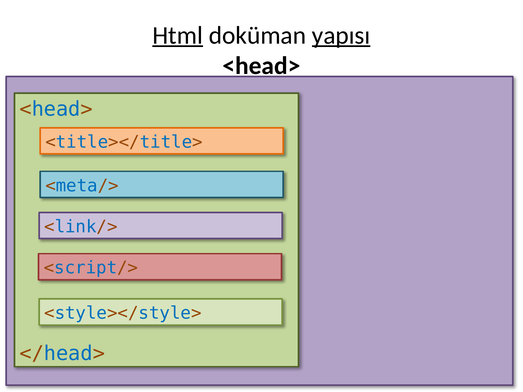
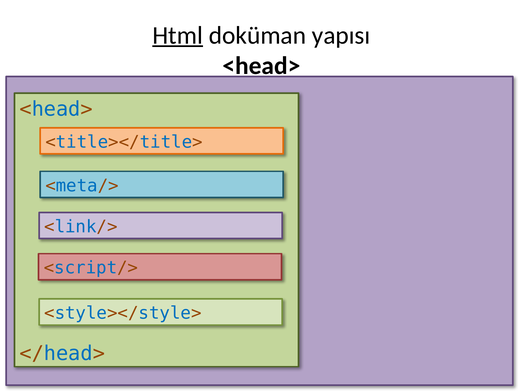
yapısı underline: present -> none (341, 35)
